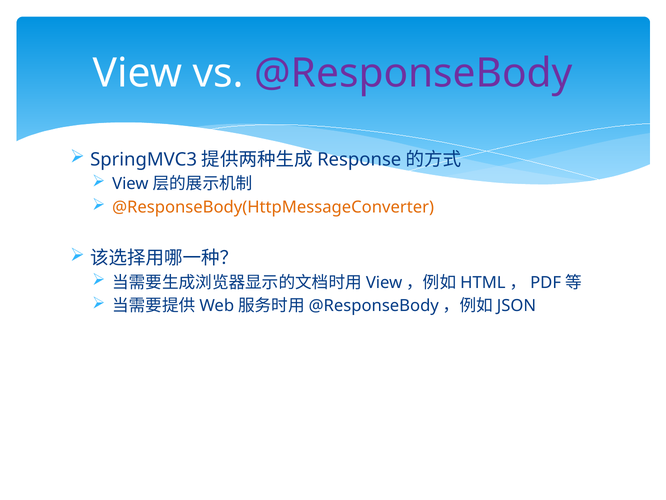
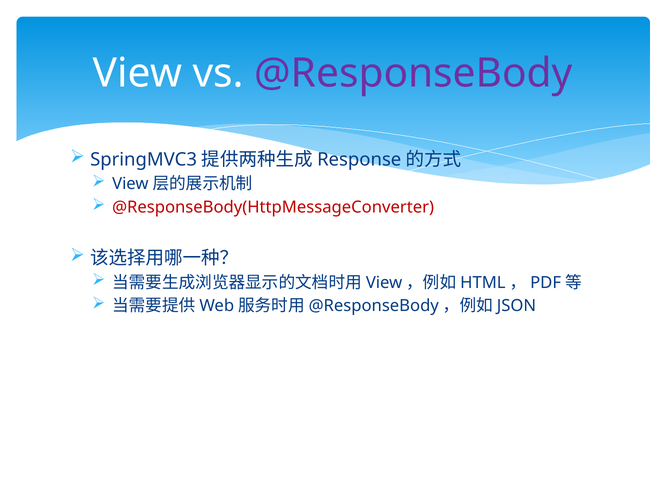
@ResponseBody(HttpMessageConverter colour: orange -> red (273, 207)
